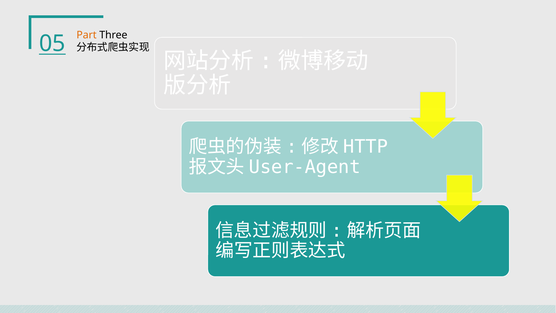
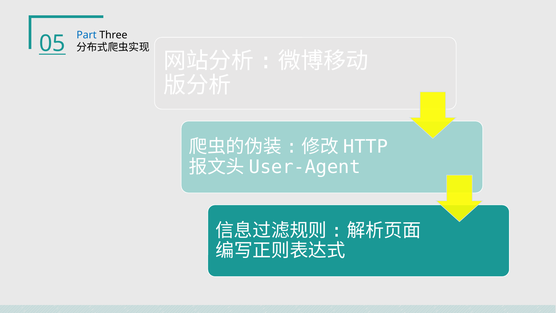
Part colour: orange -> blue (87, 35)
